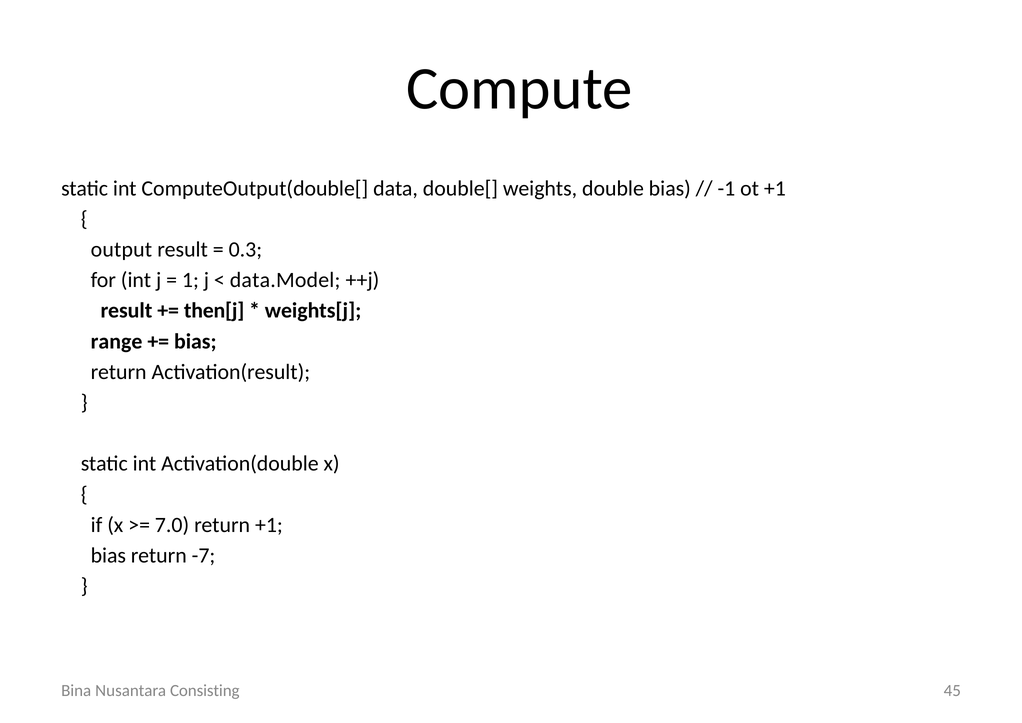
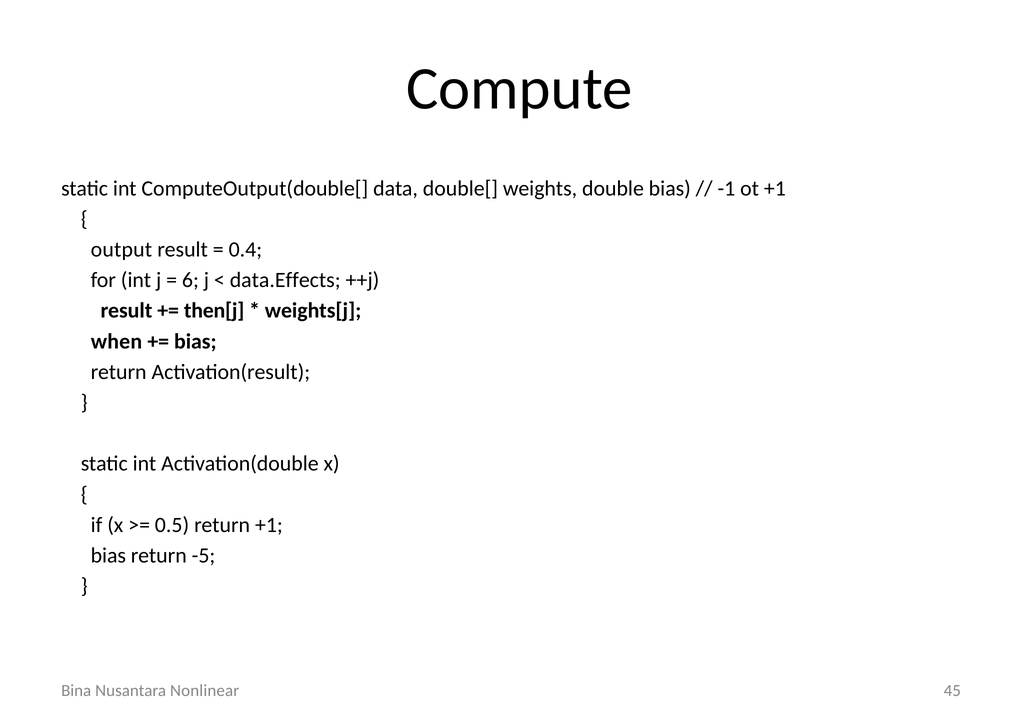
0.3: 0.3 -> 0.4 (245, 250)
1: 1 -> 6 (190, 280)
data.Model: data.Model -> data.Effects (285, 280)
range: range -> when (116, 341)
7.0: 7.0 -> 0.5 (172, 525)
-7: -7 -> -5 (203, 556)
Consisting: Consisting -> Nonlinear (205, 691)
